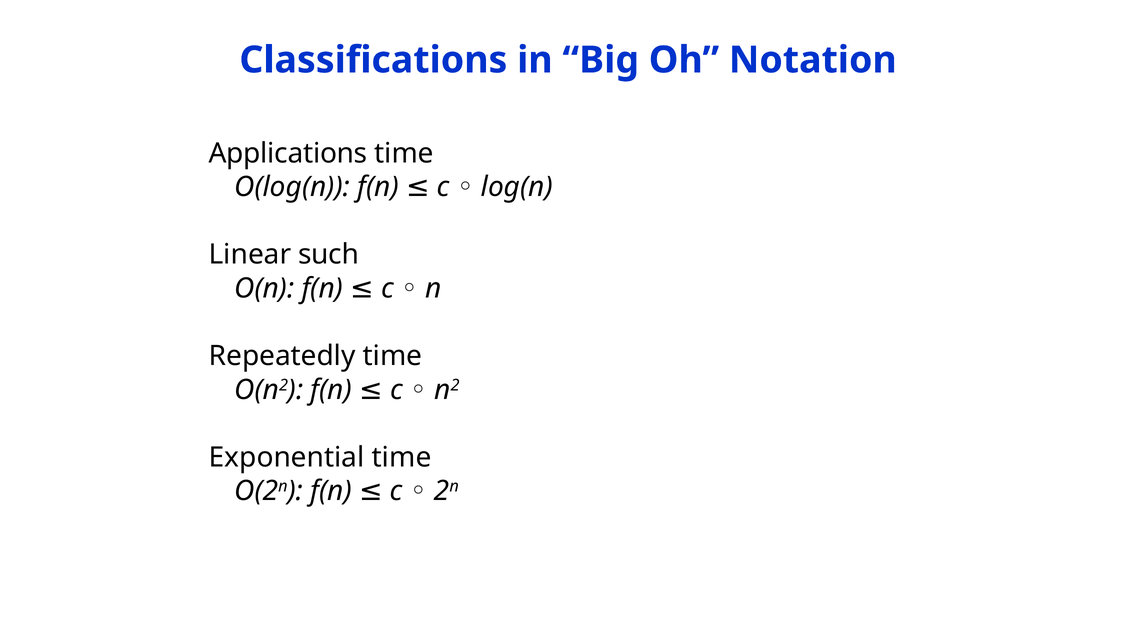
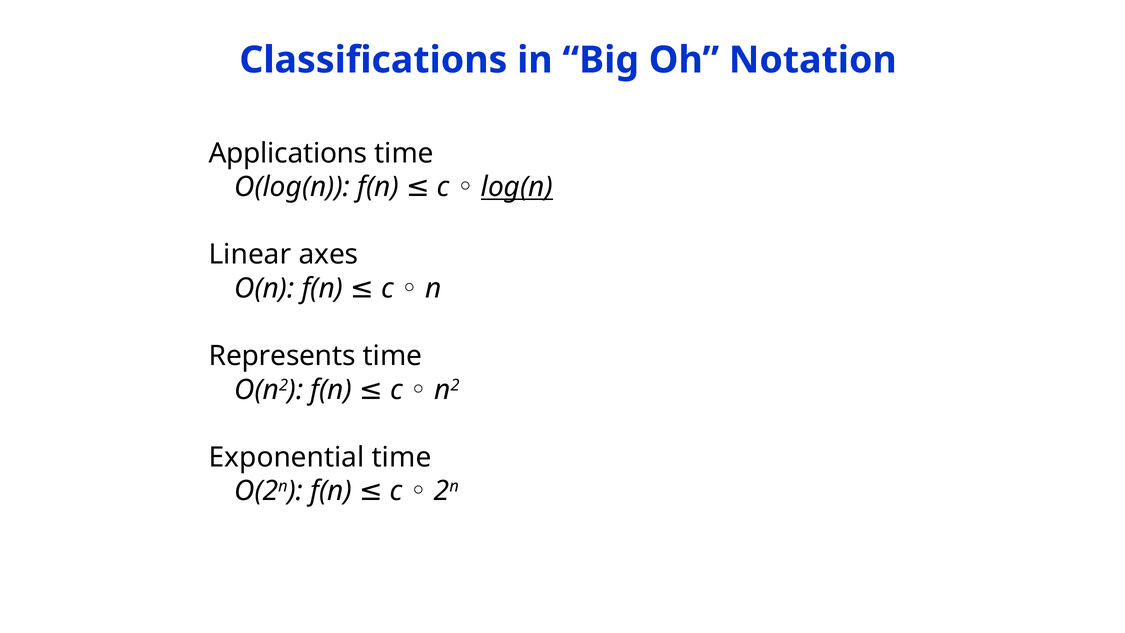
log(n underline: none -> present (517, 187)
such: such -> axes (328, 255)
Repeatedly: Repeatedly -> Represents (282, 356)
